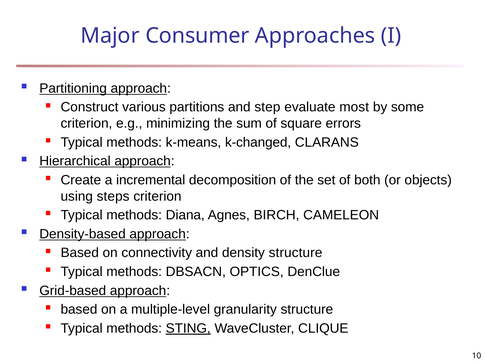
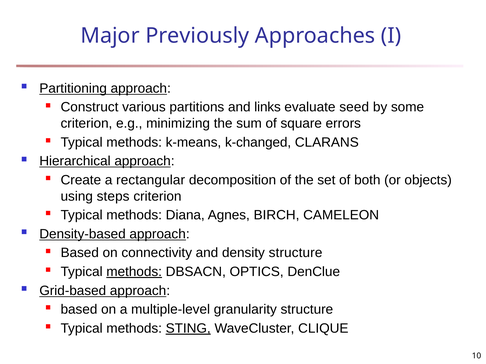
Consumer: Consumer -> Previously (197, 36)
step: step -> links (268, 107)
most: most -> seed (354, 107)
incremental: incremental -> rectangular (151, 180)
methods underline: none -> present (134, 272)
